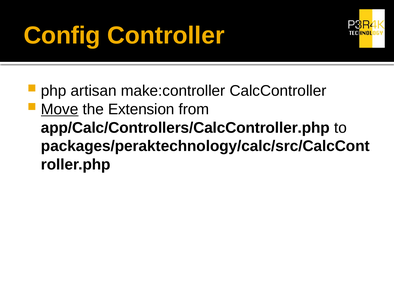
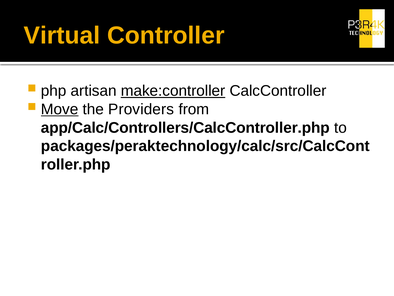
Config: Config -> Virtual (62, 35)
make:controller underline: none -> present (173, 91)
Extension: Extension -> Providers (141, 109)
